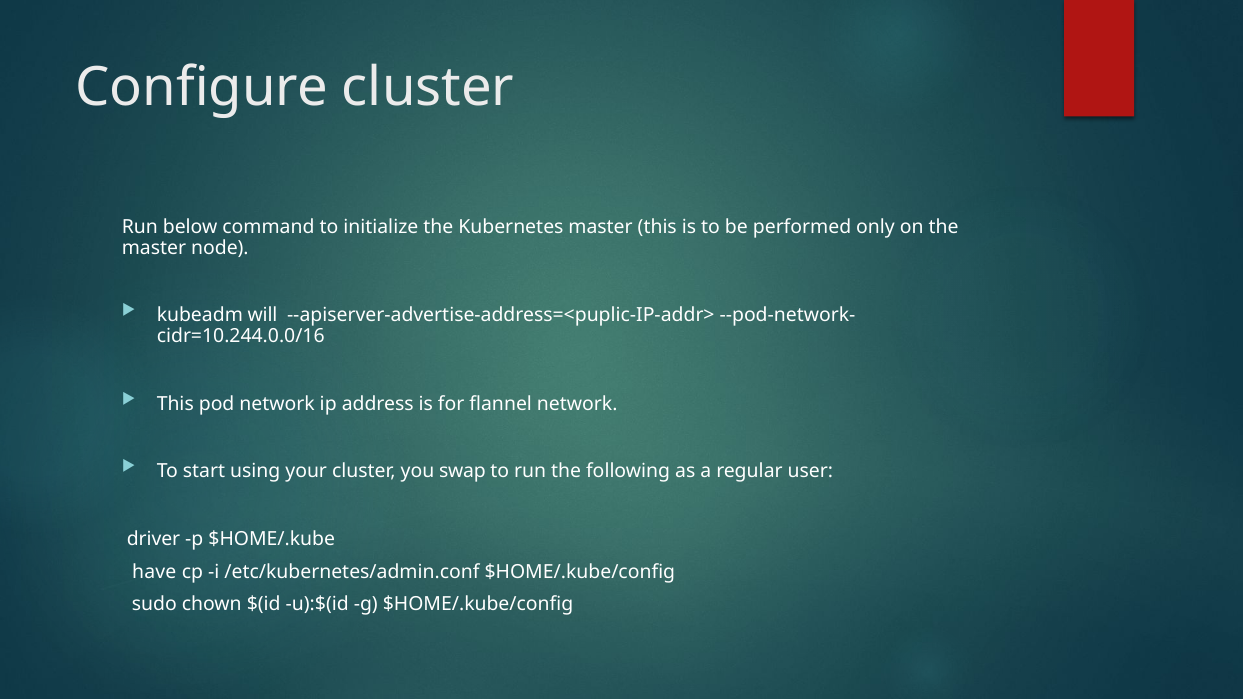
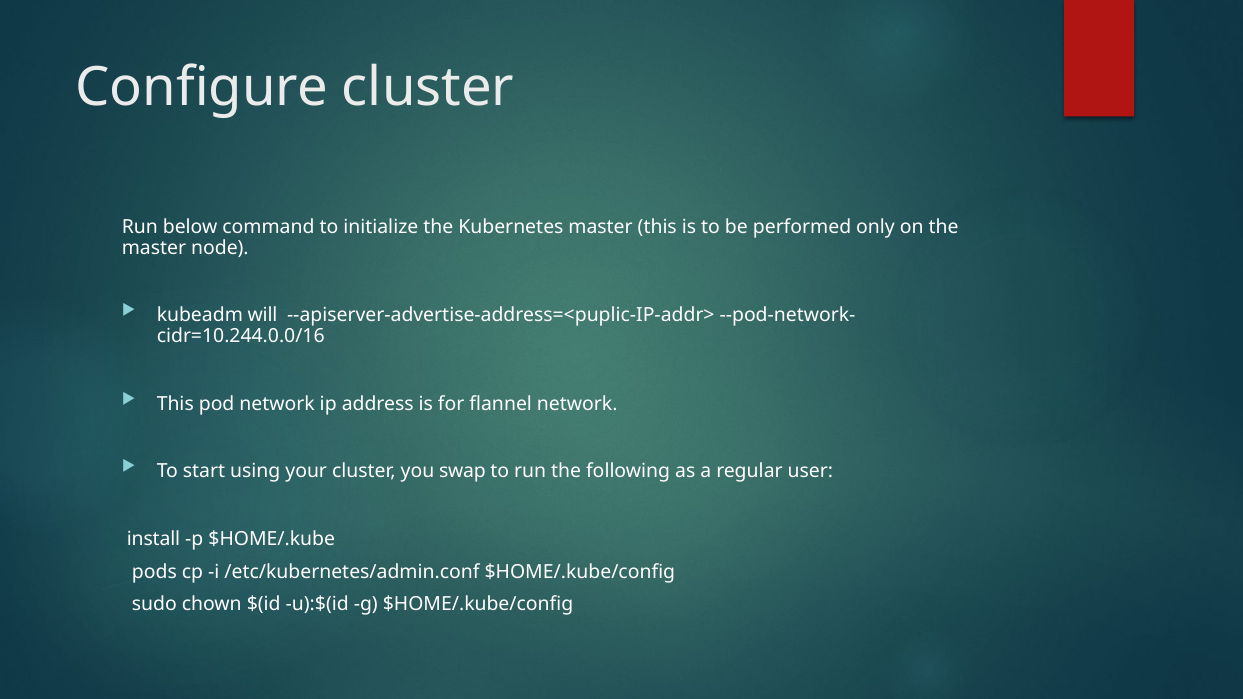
driver: driver -> install (154, 539)
have: have -> pods (154, 572)
